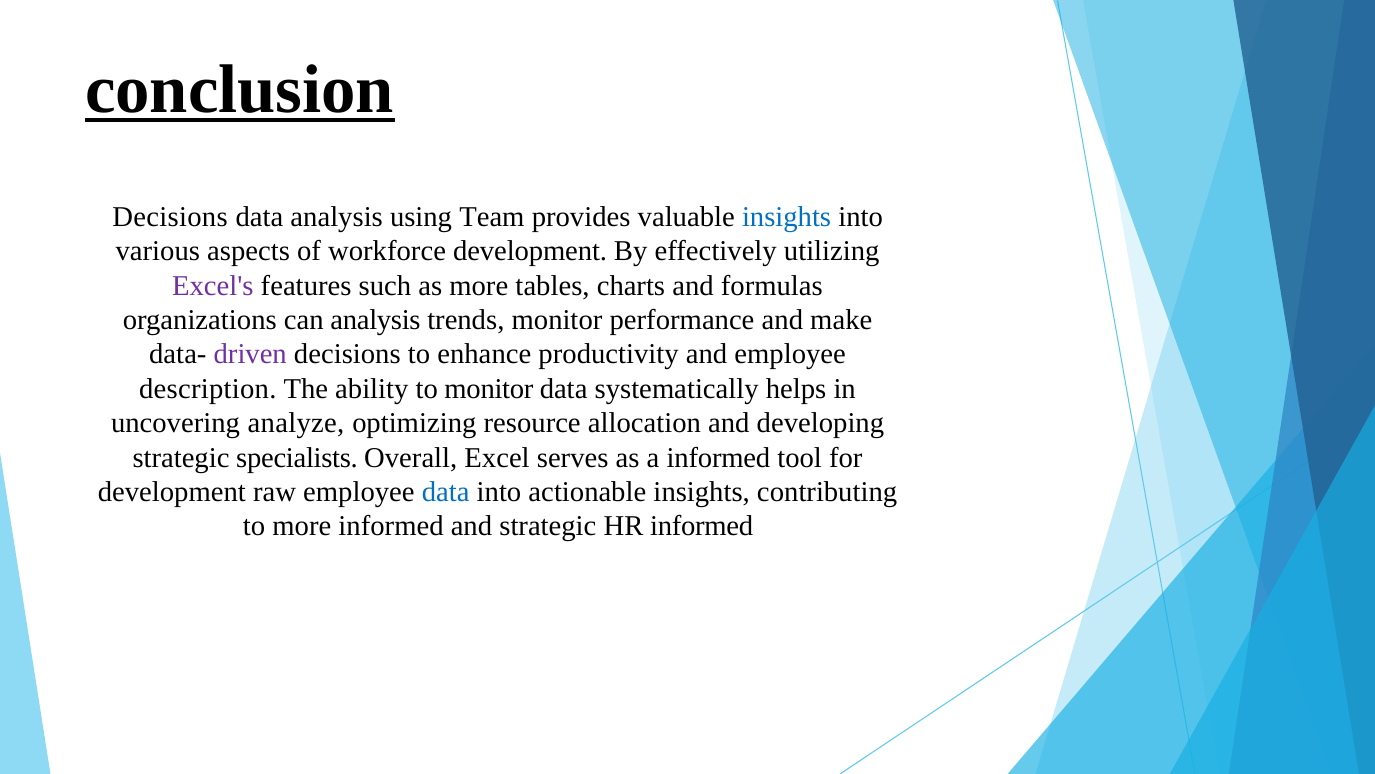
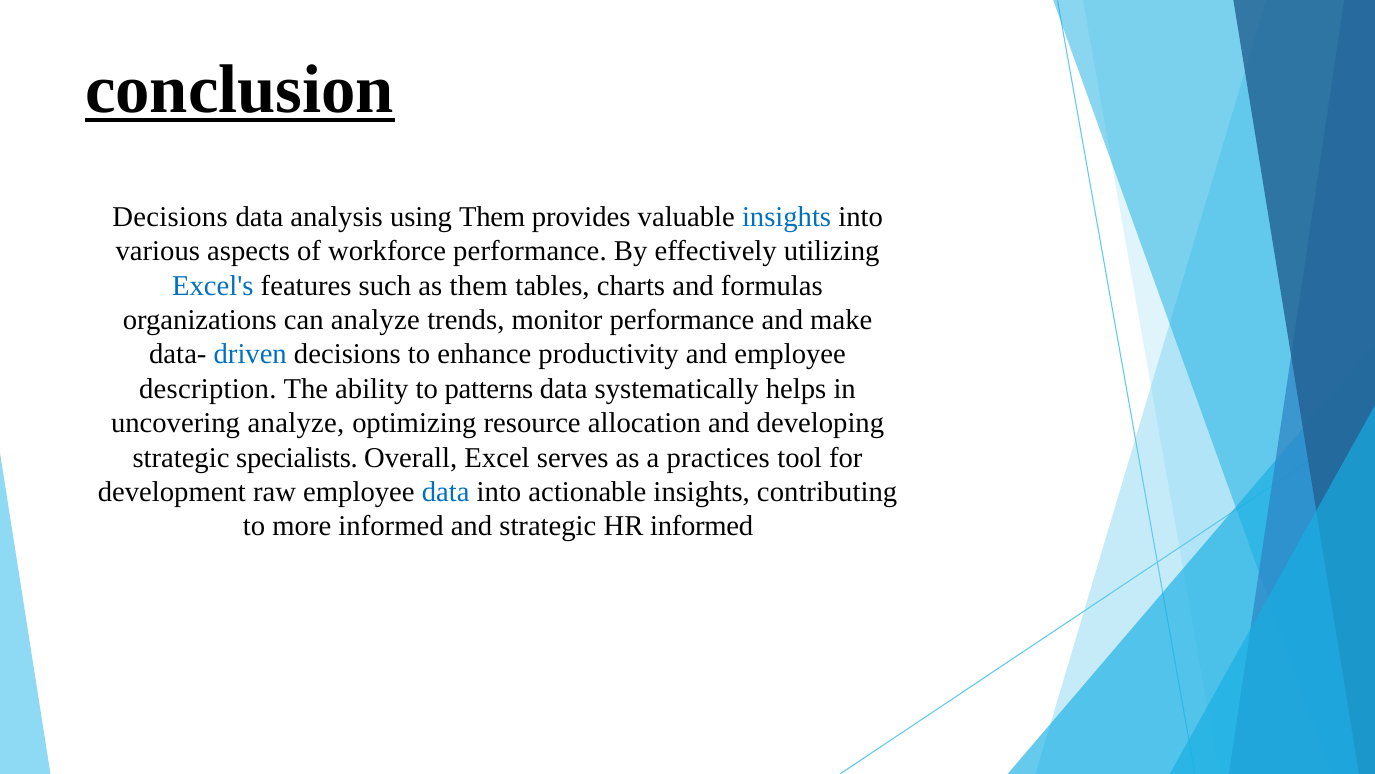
using Team: Team -> Them (492, 217)
workforce development: development -> performance (530, 251)
Excel's colour: purple -> blue (213, 285)
as more: more -> them (479, 285)
can analysis: analysis -> analyze (375, 320)
driven colour: purple -> blue (250, 354)
to monitor: monitor -> patterns (489, 389)
a informed: informed -> practices (718, 457)
